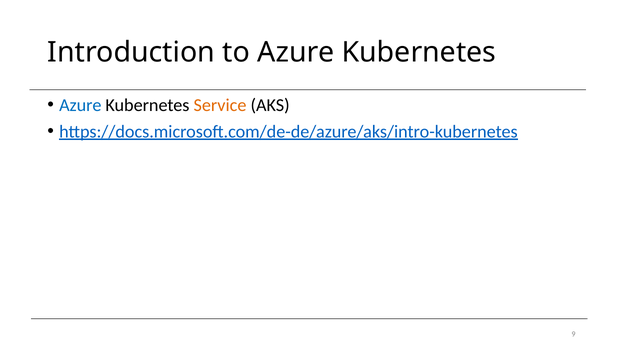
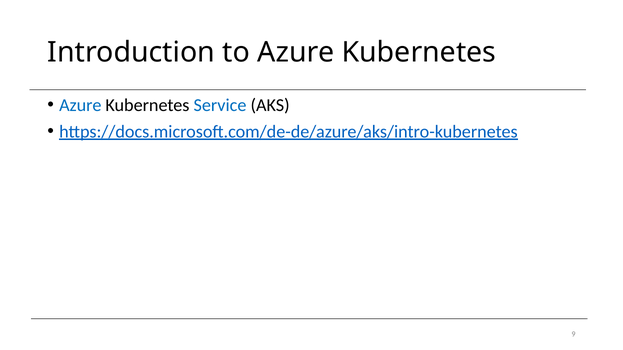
Service colour: orange -> blue (220, 105)
